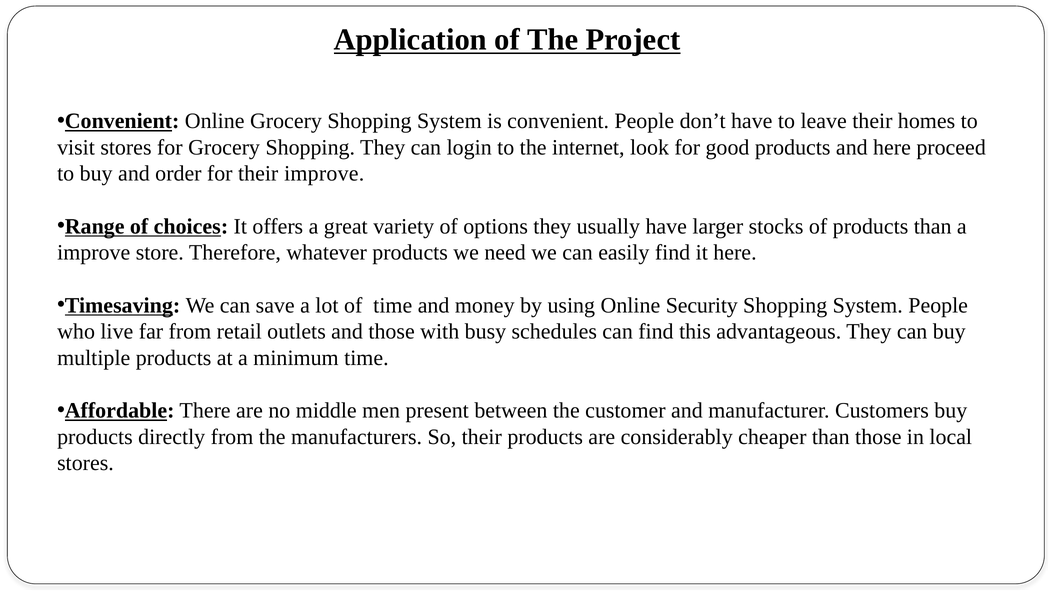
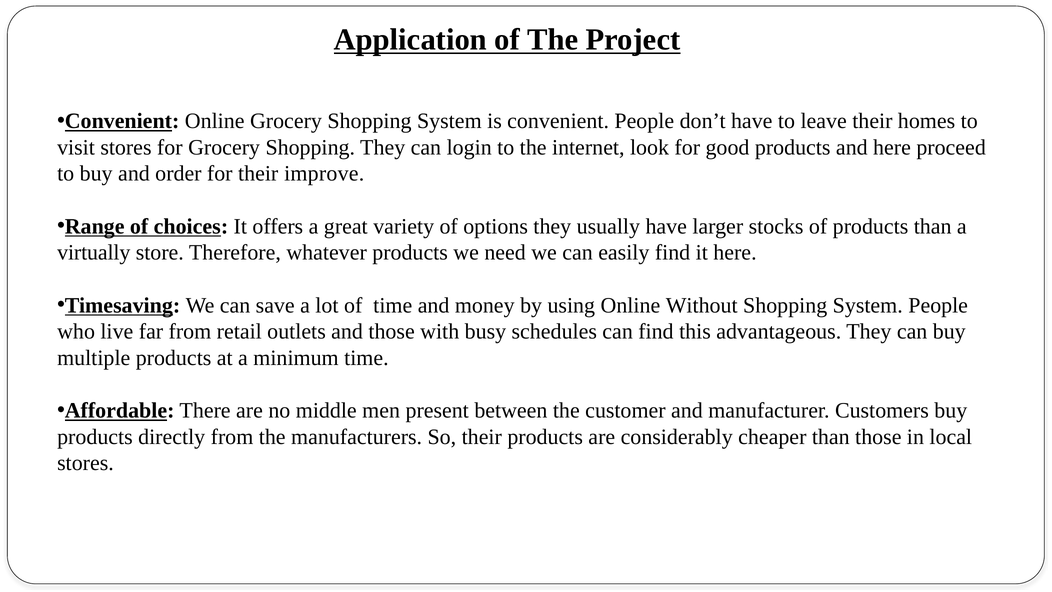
improve: improve -> virtually (94, 253)
Security: Security -> Without (702, 305)
